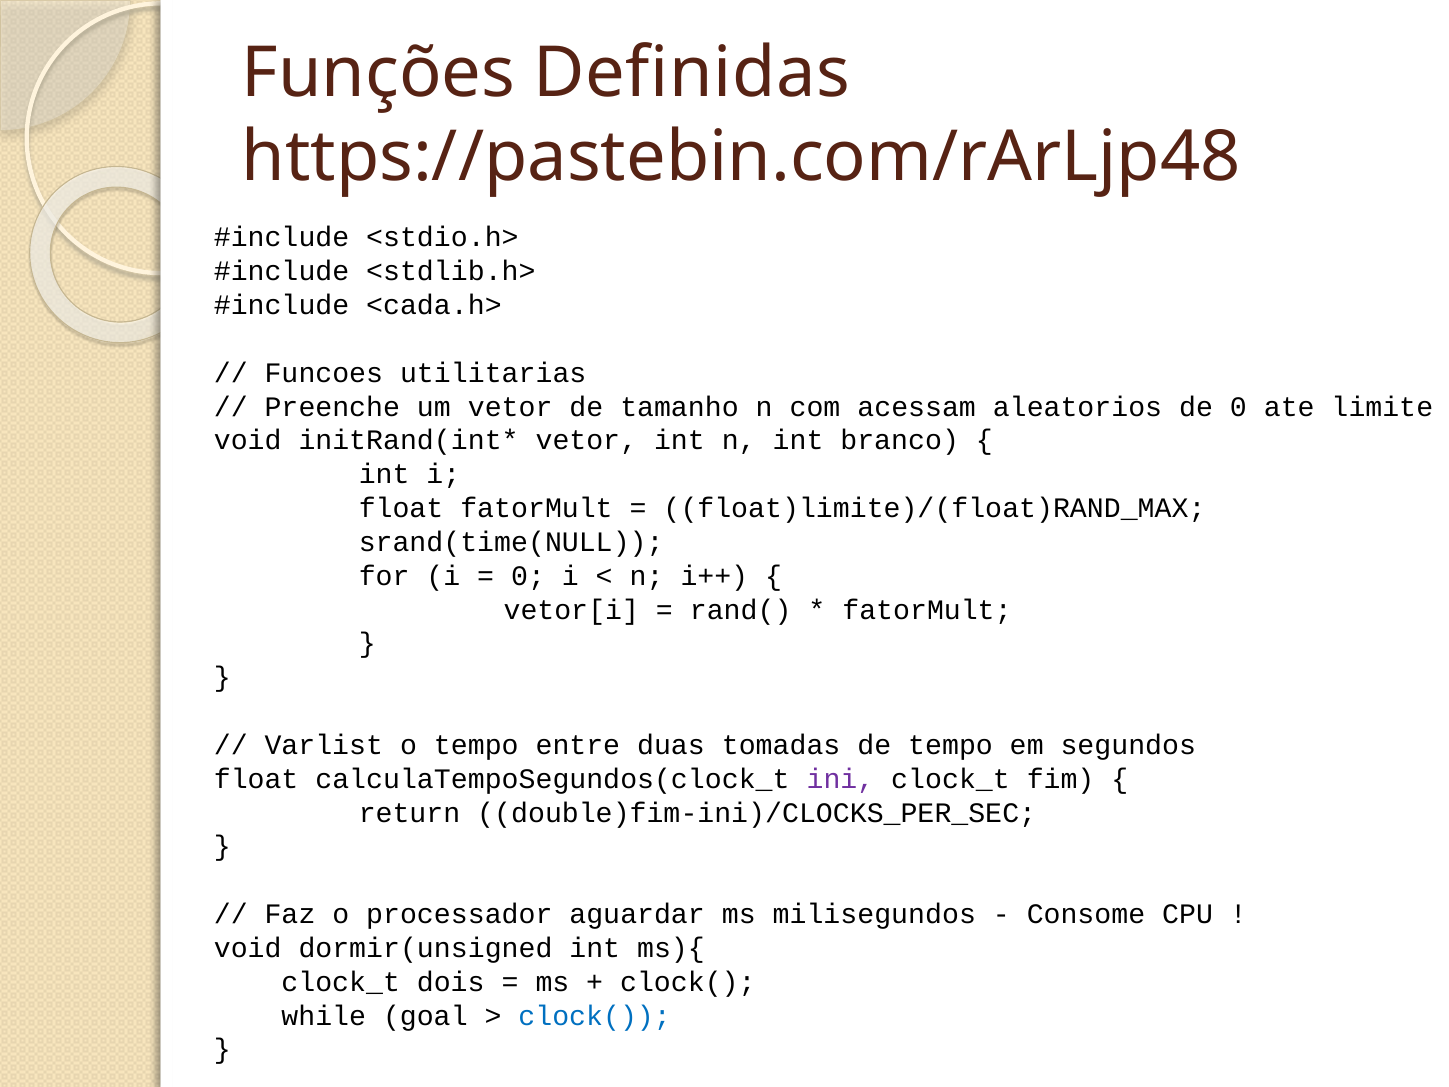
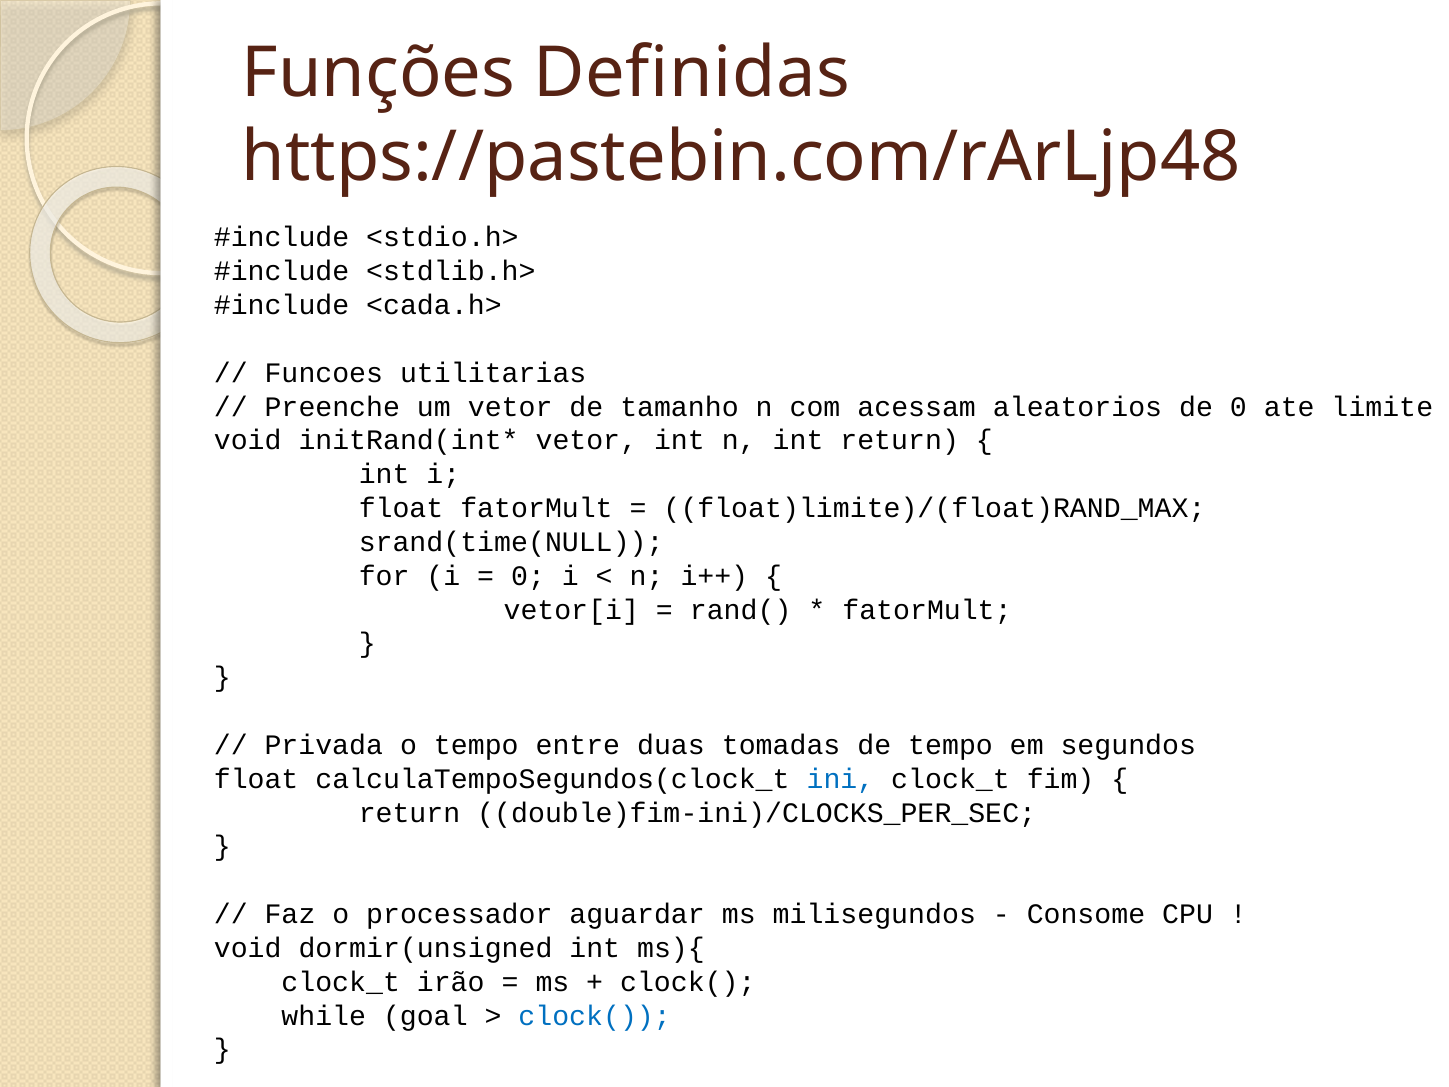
int branco: branco -> return (900, 440)
Varlist: Varlist -> Privada (324, 745)
ini colour: purple -> blue (840, 779)
dois: dois -> irão (451, 982)
